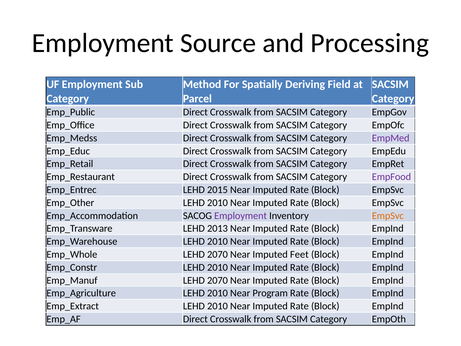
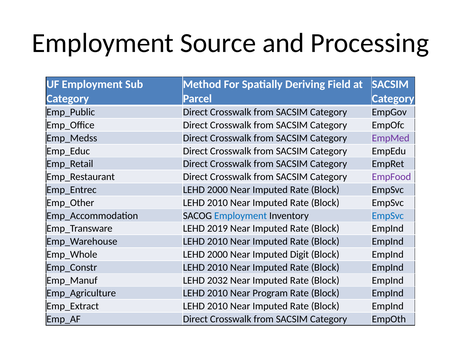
2015: 2015 -> 2000 (217, 190)
Employment colour: purple -> blue (241, 216)
EmpSvc colour: orange -> blue (388, 216)
2013: 2013 -> 2019 (217, 228)
2070: 2070 -> 2000 (217, 254)
Feet: Feet -> Digit (299, 254)
2070: 2070 -> 2032 (217, 280)
